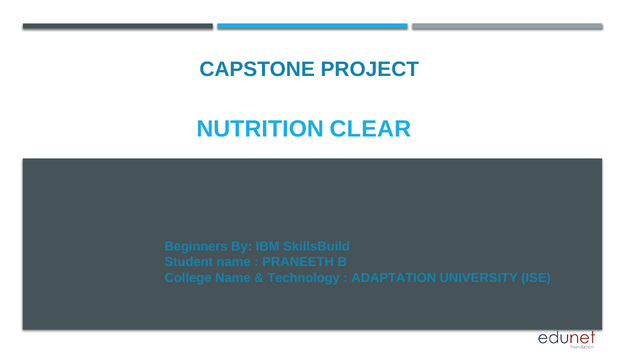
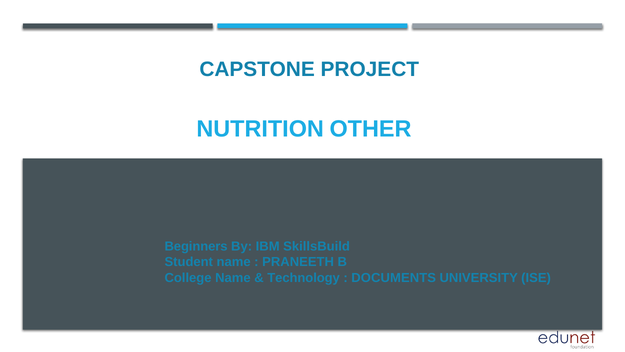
CLEAR: CLEAR -> OTHER (370, 129)
ADAPTATION: ADAPTATION -> DOCUMENTS (394, 277)
